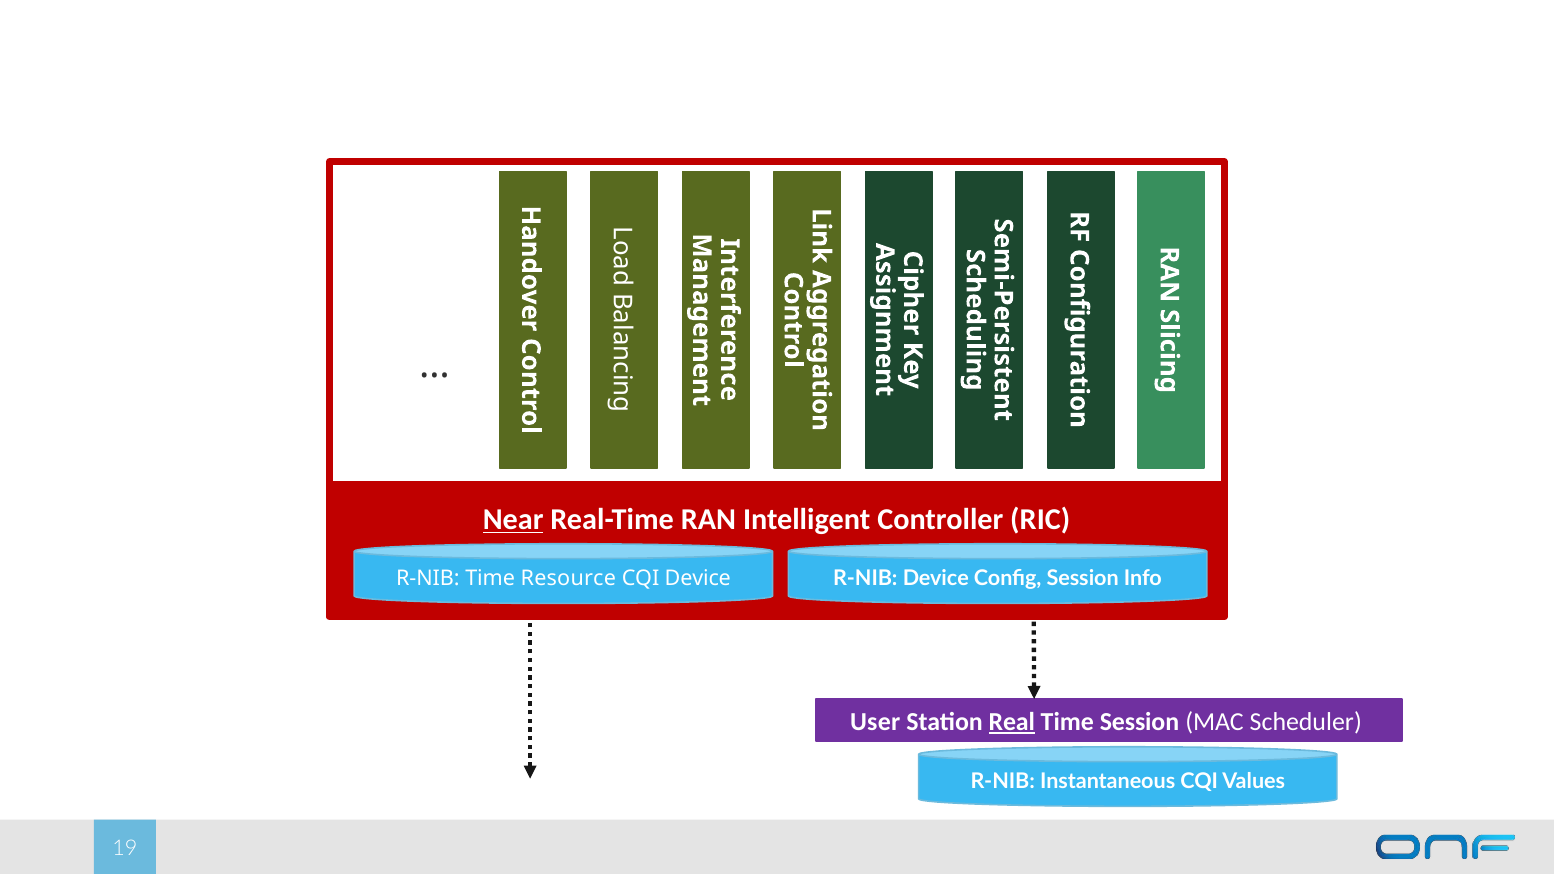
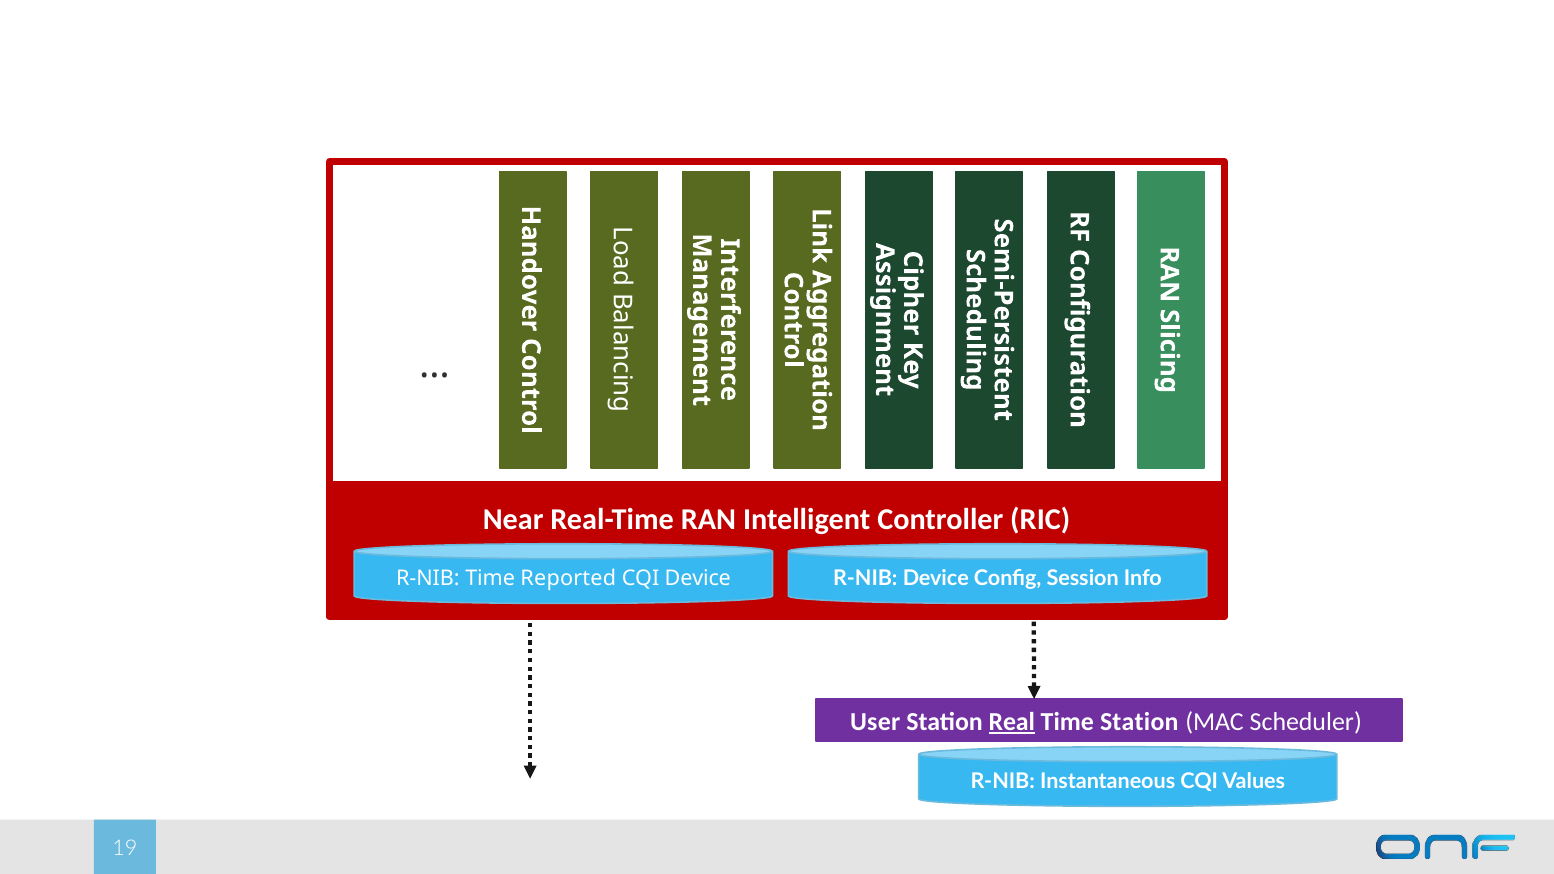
Near underline: present -> none (513, 520)
Resource: Resource -> Reported (568, 579)
Time Session: Session -> Station (1139, 722)
